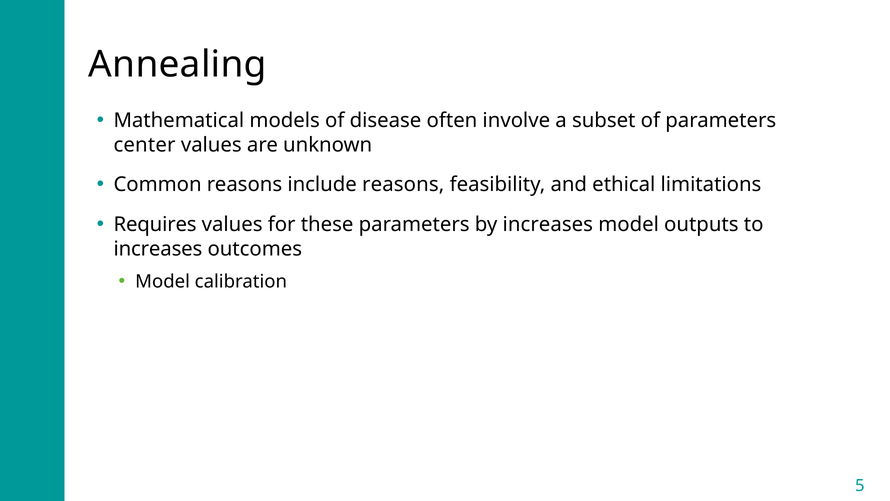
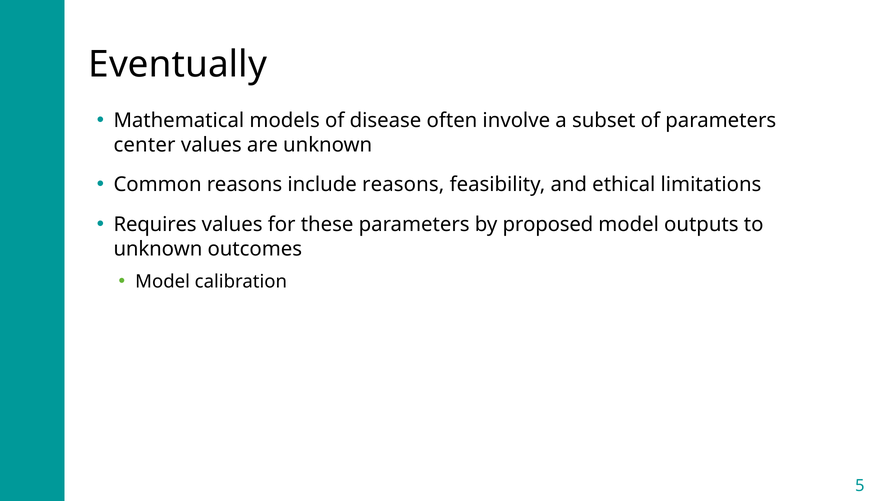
Annealing: Annealing -> Eventually (178, 64)
by increases: increases -> proposed (548, 224)
increases: increases -> unknown (158, 249)
